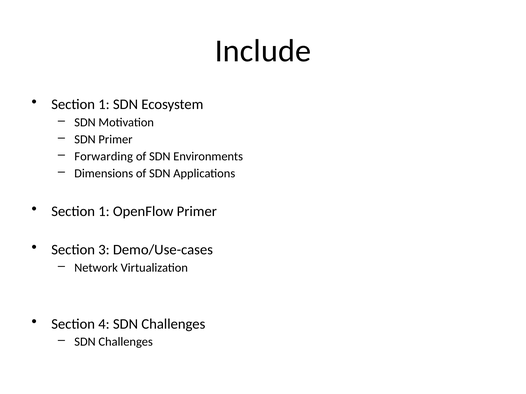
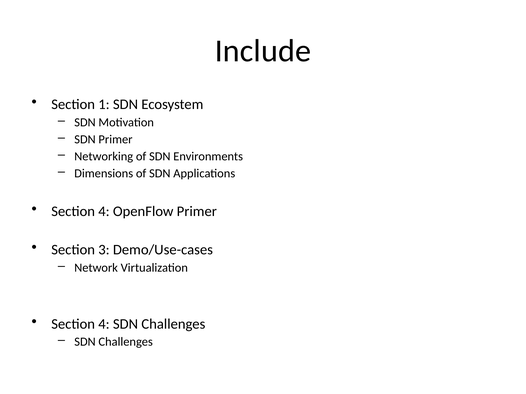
Forwarding: Forwarding -> Networking (104, 157)
1: 1 -> 4 (104, 211)
